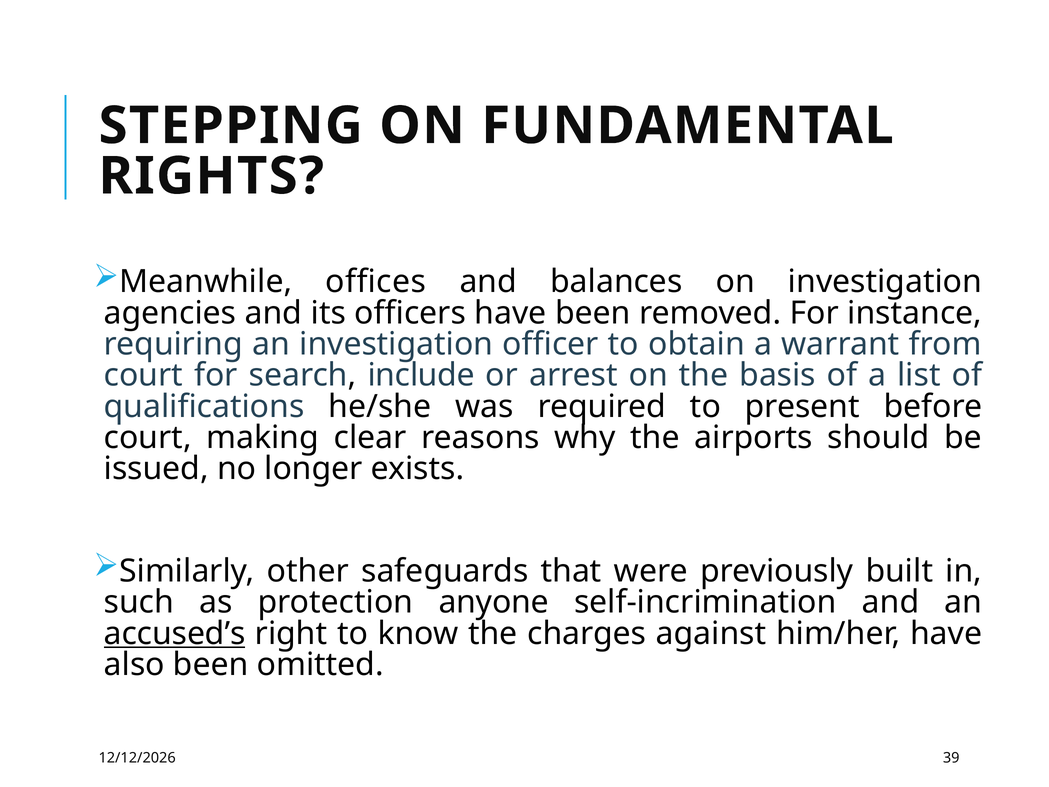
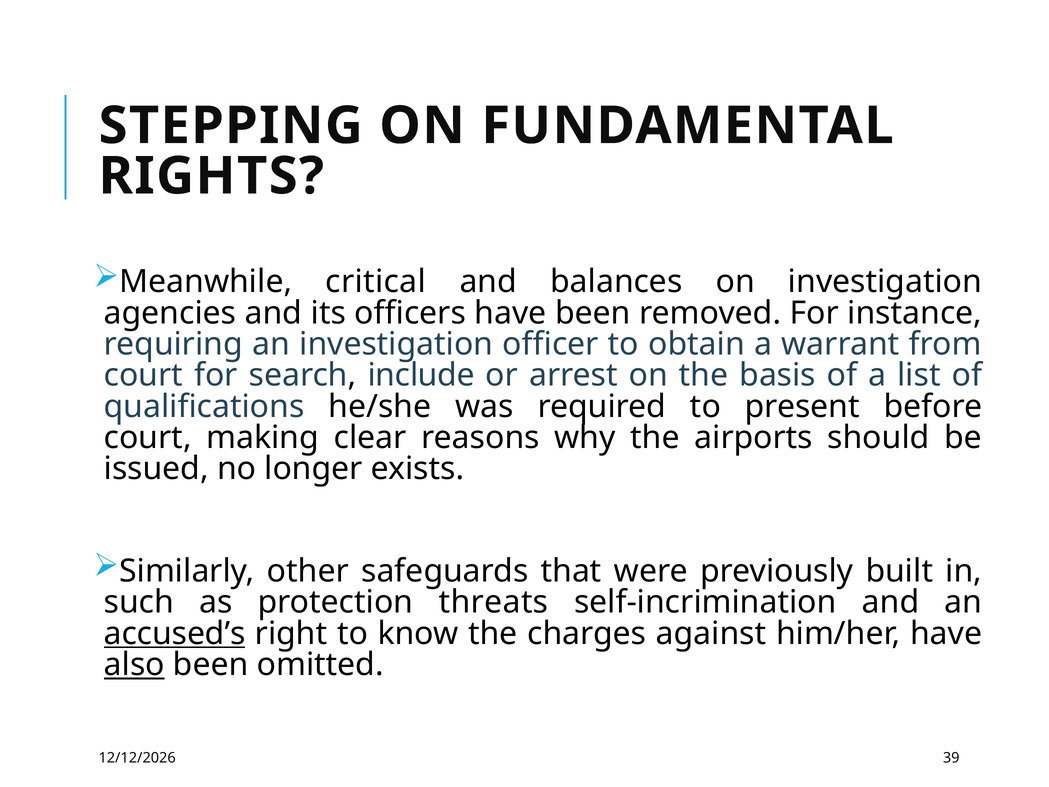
offices: offices -> critical (376, 282)
anyone: anyone -> threats (494, 602)
also underline: none -> present (134, 664)
